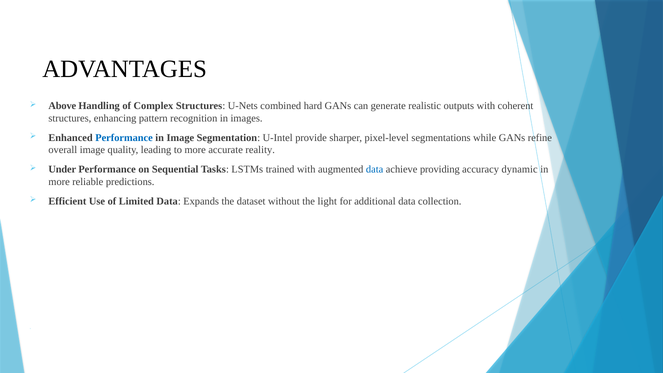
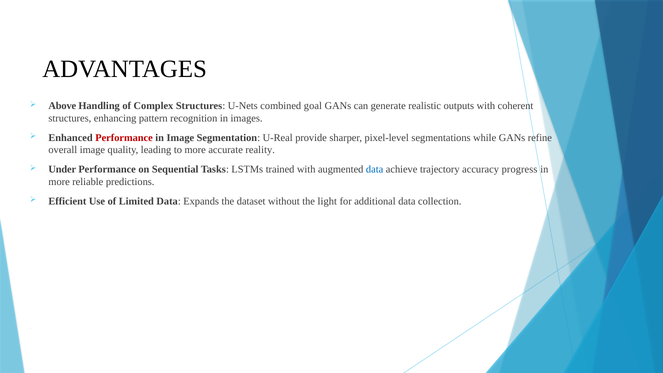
hard: hard -> goal (313, 106)
Performance colour: blue -> red (124, 138)
U-Intel: U-Intel -> U-Real (278, 138)
providing: providing -> trajectory (440, 169)
dynamic: dynamic -> progress (520, 169)
